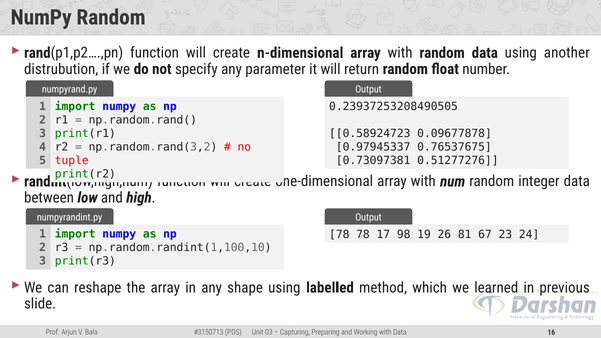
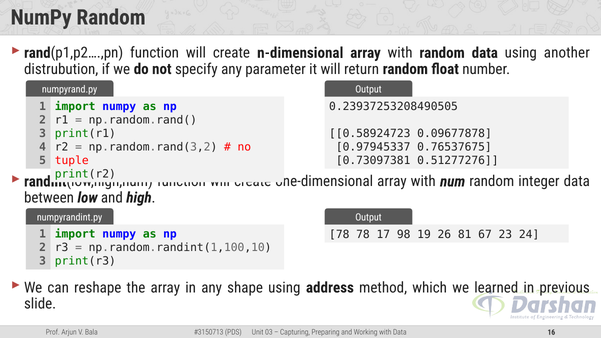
labelled: labelled -> address (330, 288)
